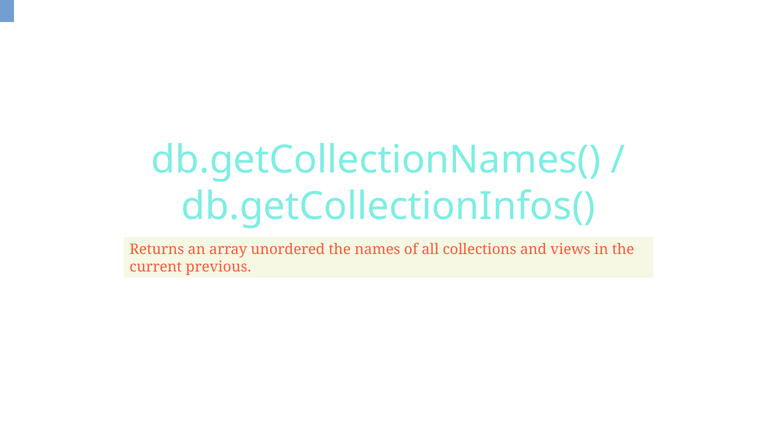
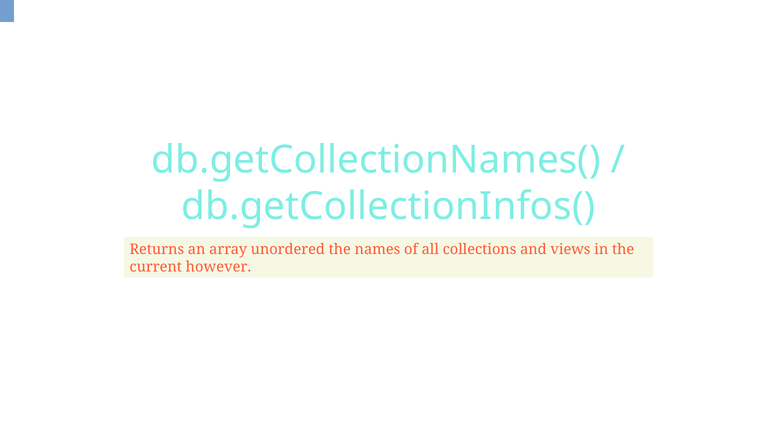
previous: previous -> however (218, 267)
